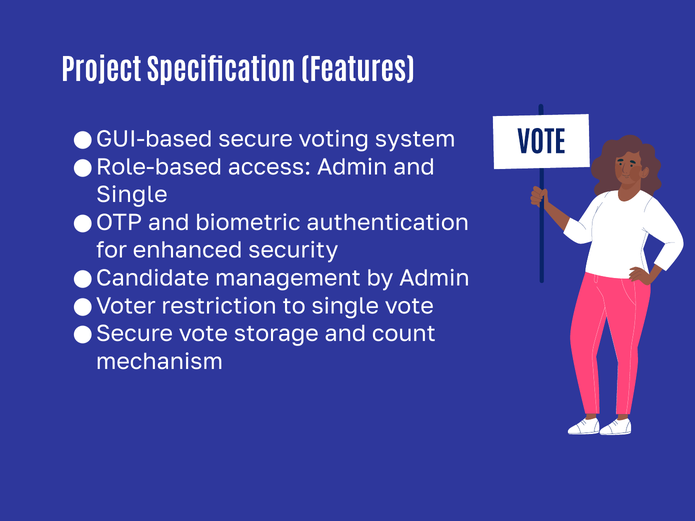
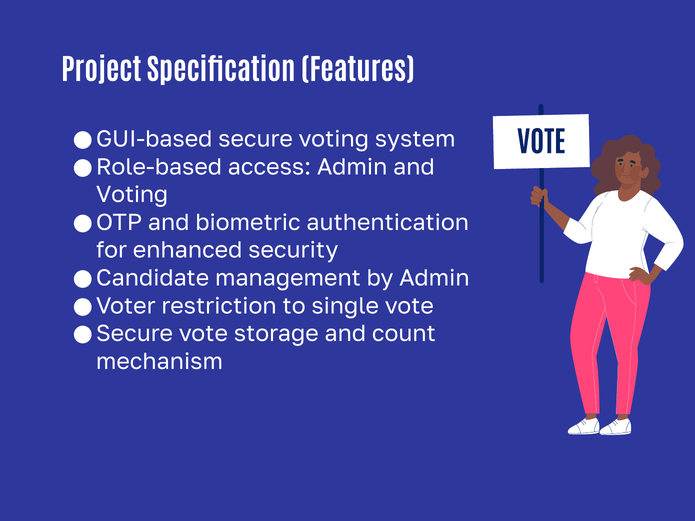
Single: Single -> Voting (132, 195)
